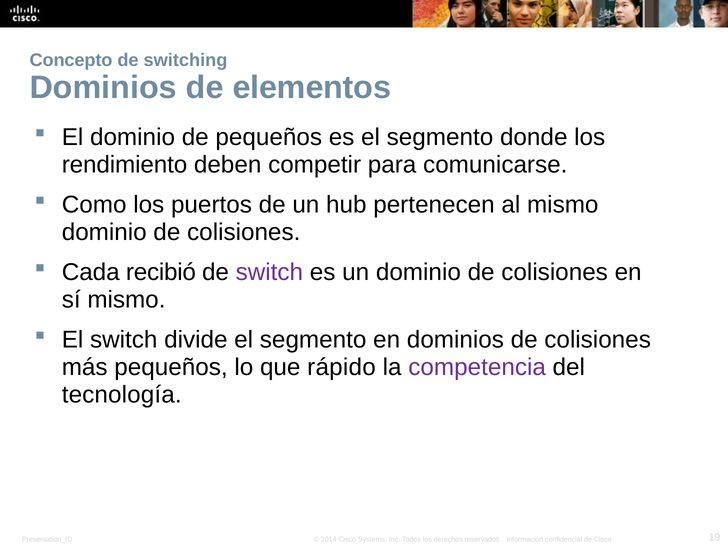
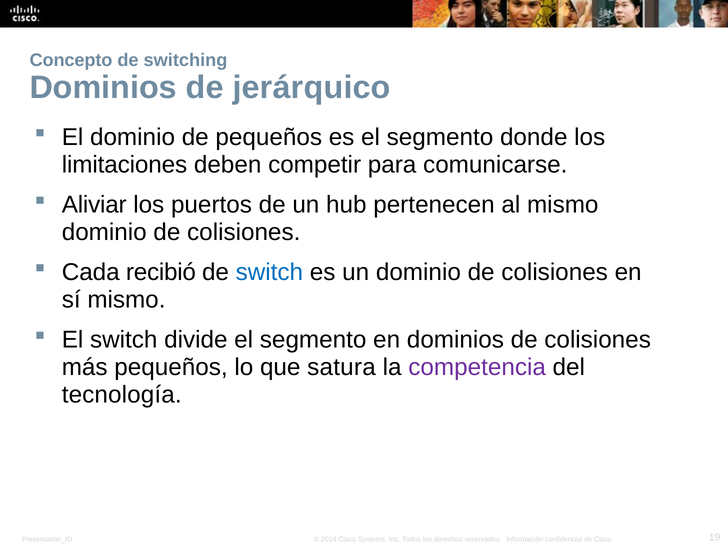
elementos: elementos -> jerárquico (312, 87)
rendimiento: rendimiento -> limitaciones (125, 165)
Como: Como -> Aliviar (94, 205)
switch colour: purple -> blue (269, 272)
rápido: rápido -> satura (341, 367)
